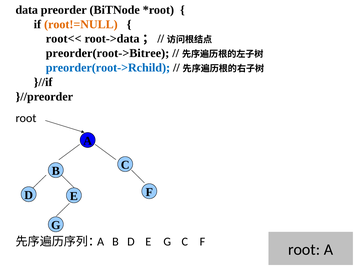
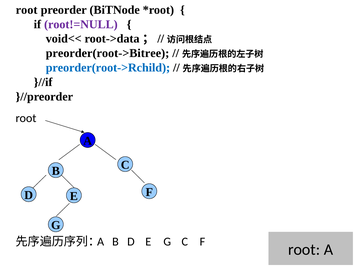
data: data -> root (27, 10)
root!=NULL colour: orange -> purple (81, 24)
root<<: root<< -> void<< (64, 39)
